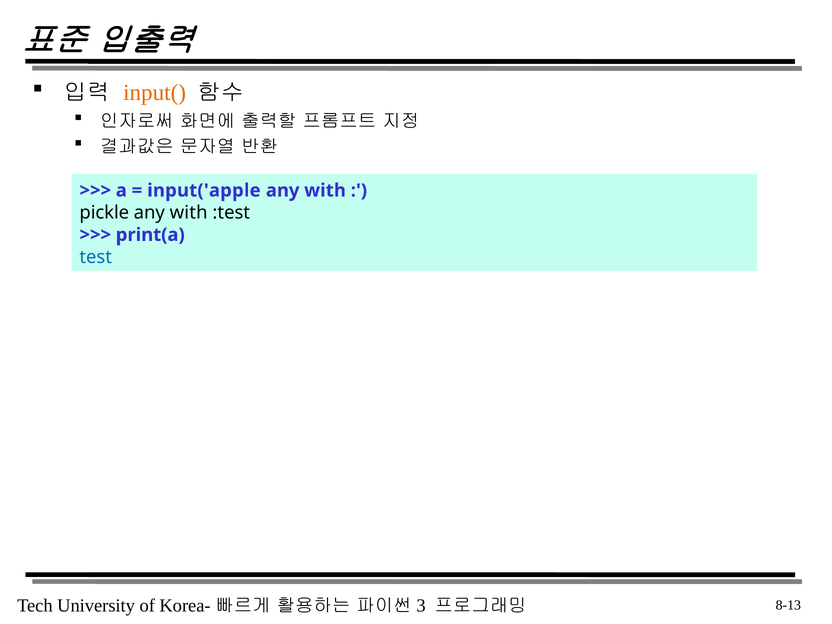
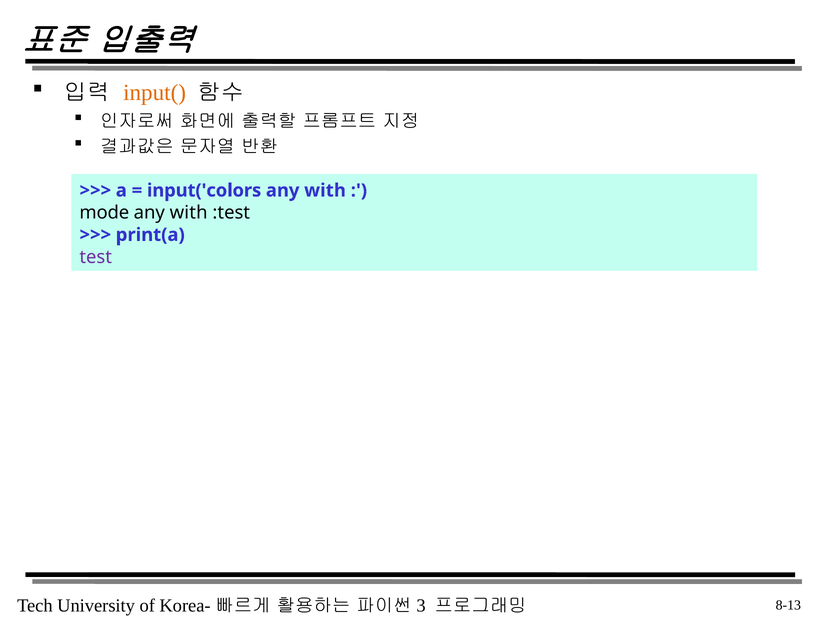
input('apple: input('apple -> input('colors (204, 190)
pickle: pickle -> mode (104, 213)
test colour: blue -> purple (96, 257)
